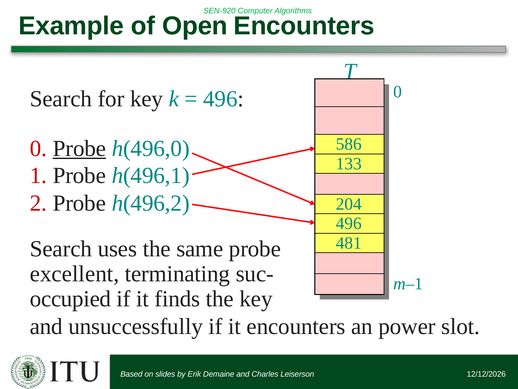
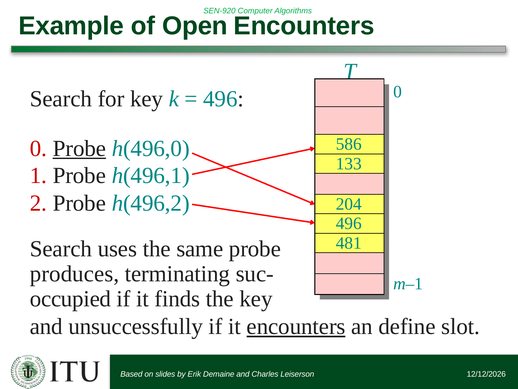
excellent: excellent -> produces (74, 274)
encounters underline: none -> present (296, 326)
power: power -> define (407, 326)
